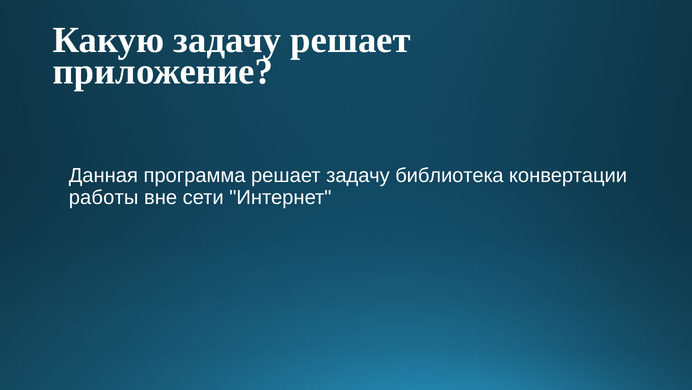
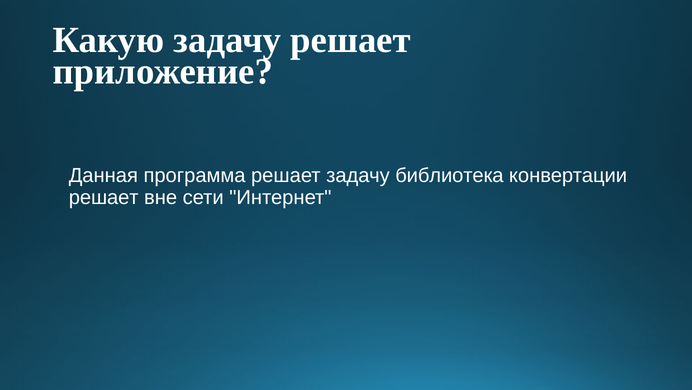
работы: работы -> решает (104, 197)
